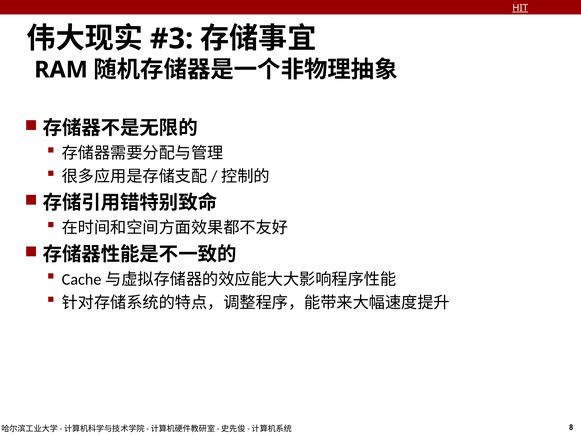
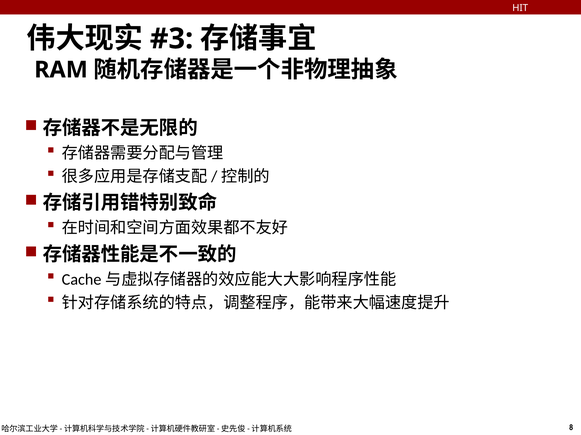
HIT underline: present -> none (520, 8)
